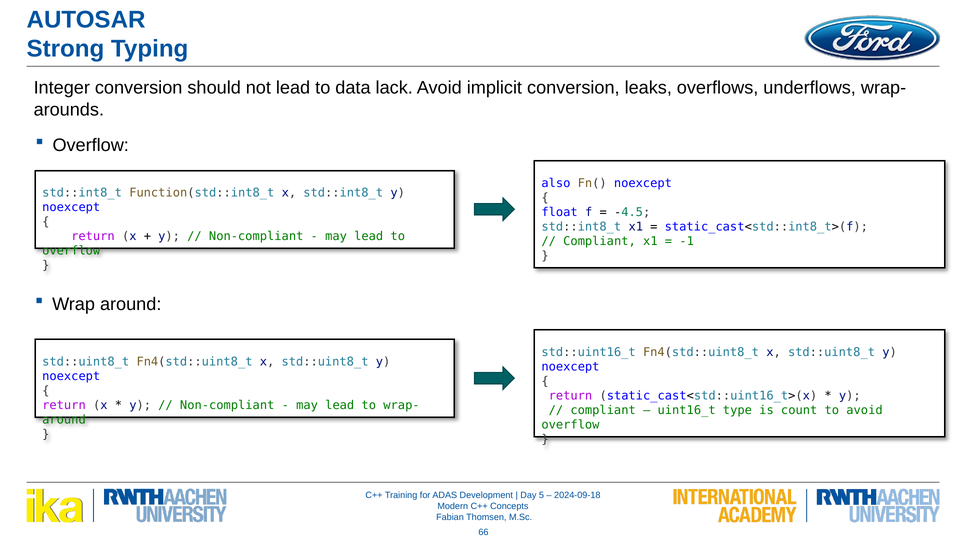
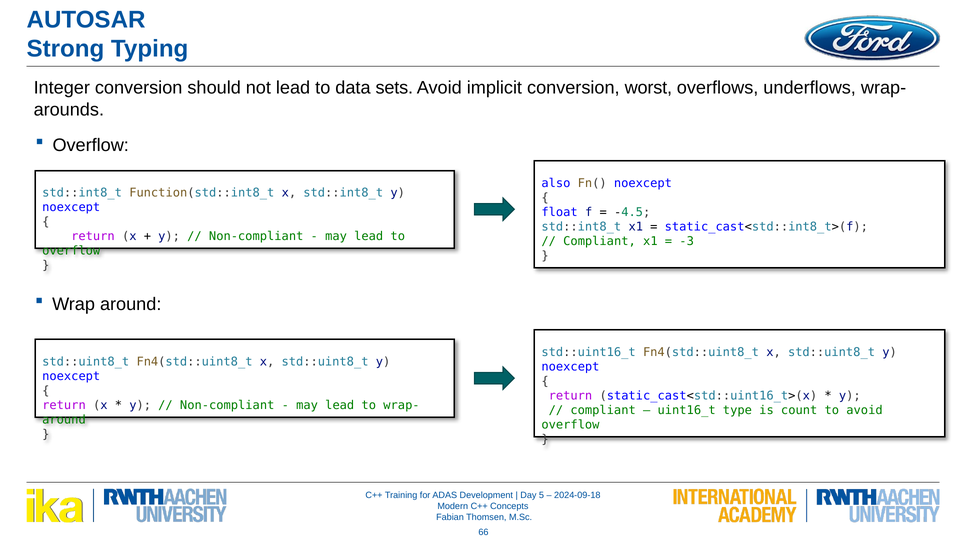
lack: lack -> sets (394, 88)
leaks: leaks -> worst (648, 88)
-1: -1 -> -3 (687, 241)
